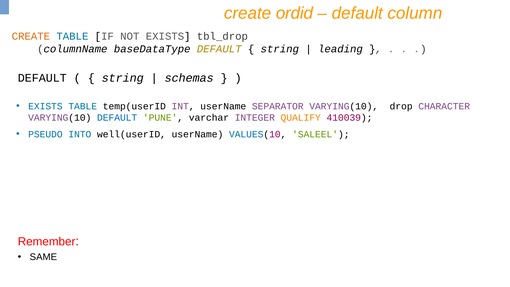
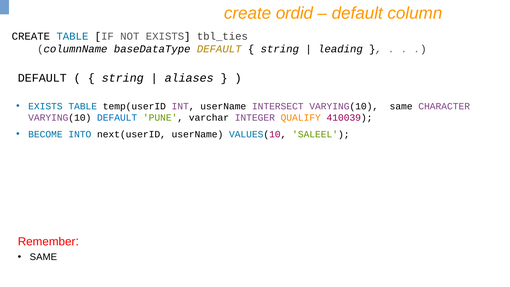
CREATE colour: orange -> black (31, 36)
tbl_drop: tbl_drop -> tbl_ties (222, 36)
schemas: schemas -> aliases (189, 78)
SEPARATOR: SEPARATOR -> INTERSECT (278, 106)
VARYING(10 drop: drop -> same (401, 106)
PSEUDO: PSEUDO -> BECOME (45, 134)
well(userID: well(userID -> next(userID (131, 134)
